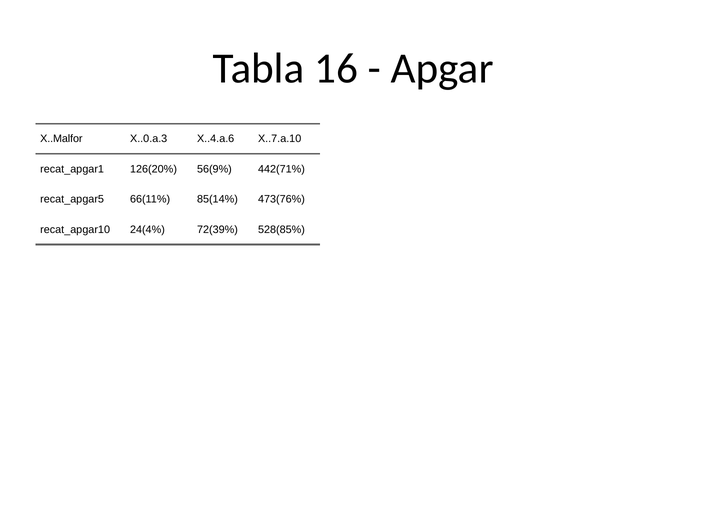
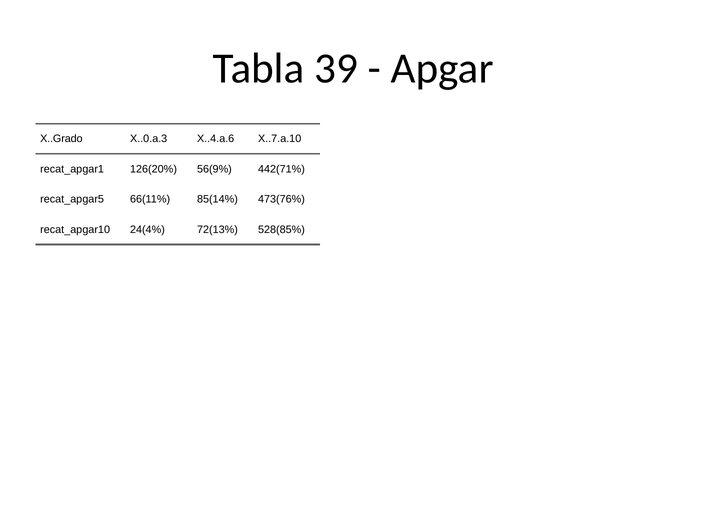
16: 16 -> 39 (336, 68)
X..Malfor: X..Malfor -> X..Grado (61, 139)
72(39%: 72(39% -> 72(13% (217, 230)
